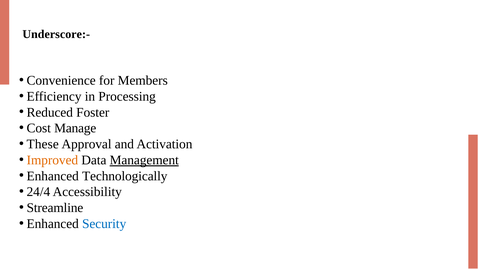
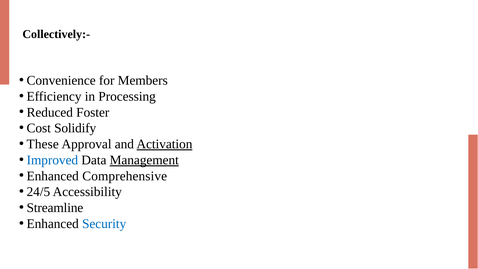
Underscore:-: Underscore:- -> Collectively:- (56, 34)
Manage: Manage -> Solidify (75, 128)
Activation underline: none -> present (164, 144)
Improved colour: orange -> blue (52, 160)
Technologically: Technologically -> Comprehensive (125, 176)
24/4: 24/4 -> 24/5 (38, 192)
